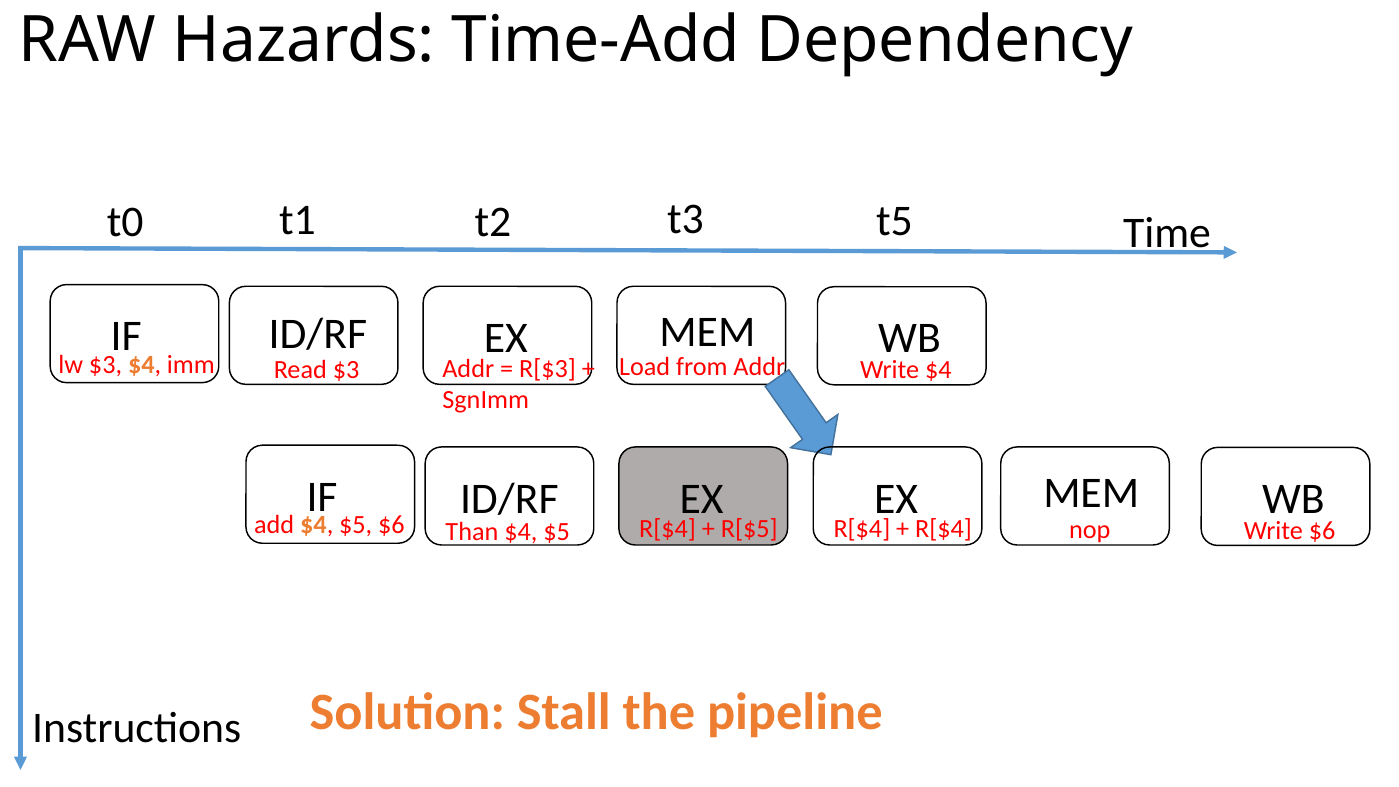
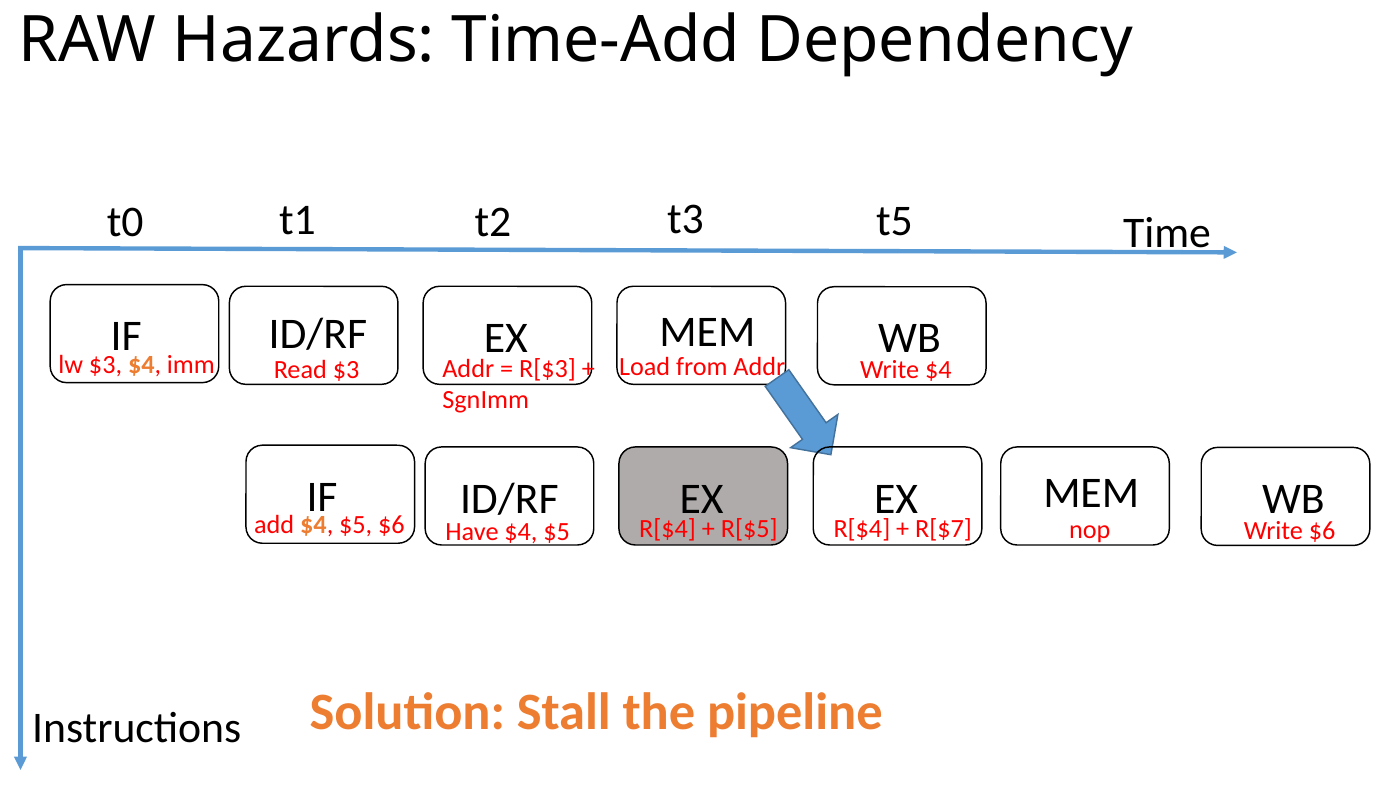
Than: Than -> Have (472, 532)
R[$4: R[$4 -> R[$7 (944, 529)
